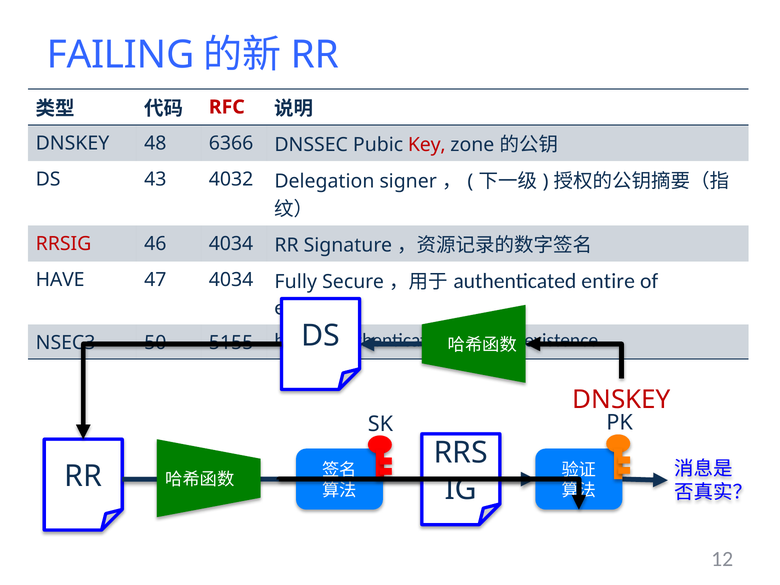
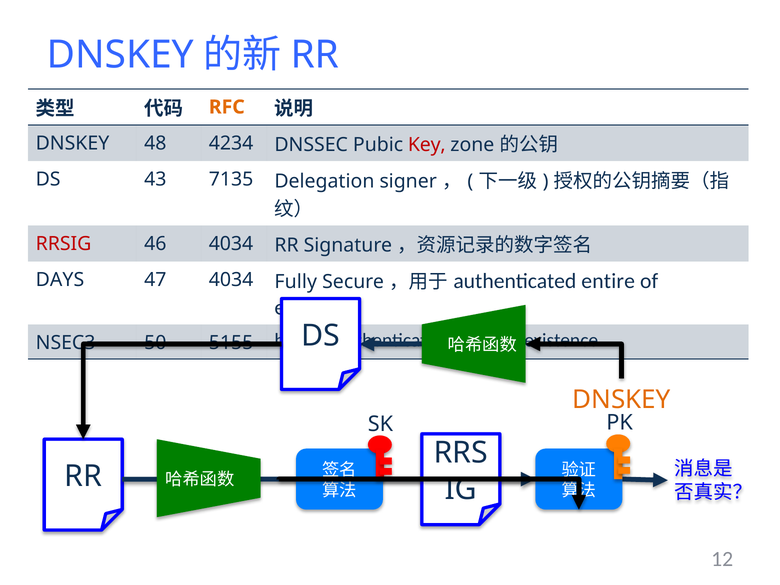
FAILING: FAILING -> DNSKEY (120, 55)
RFC colour: red -> orange (227, 107)
6366: 6366 -> 4234 (231, 143)
4032: 4032 -> 7135 (231, 179)
HAVE: HAVE -> DAYS (60, 280)
DNSKEY colour: red -> orange (621, 400)
